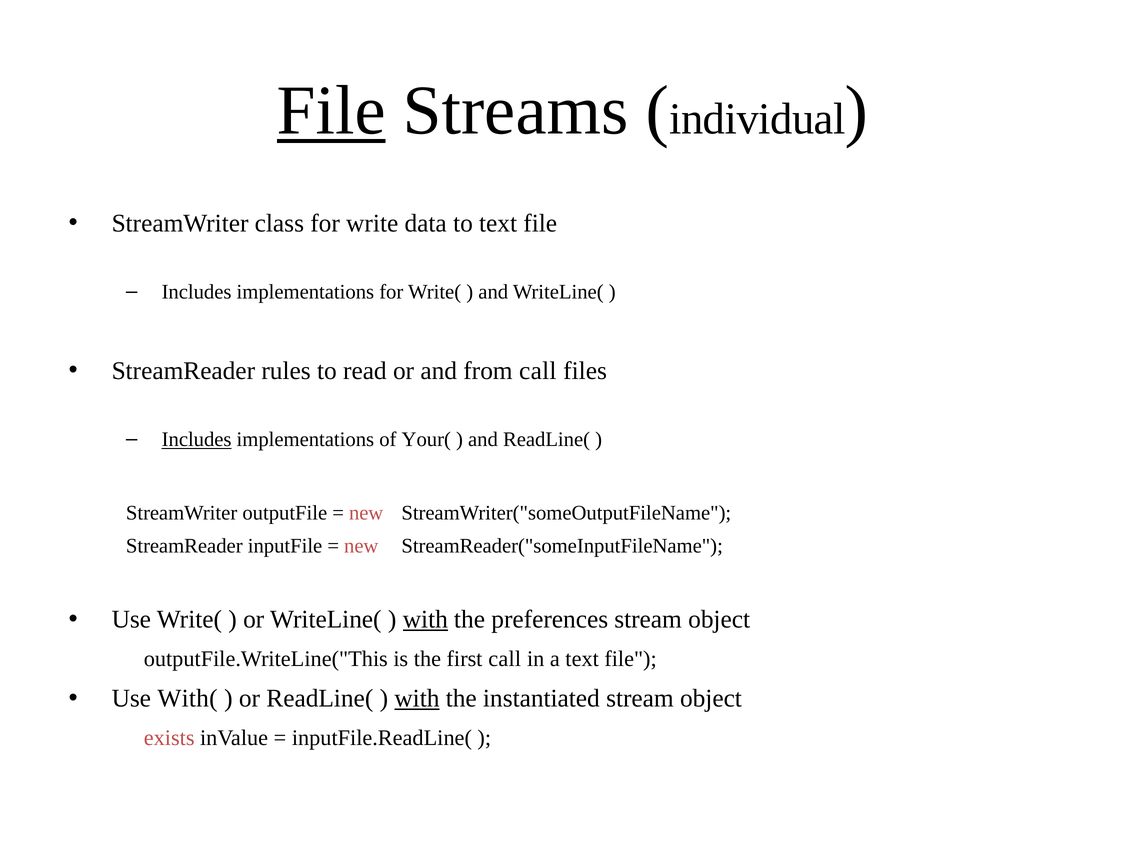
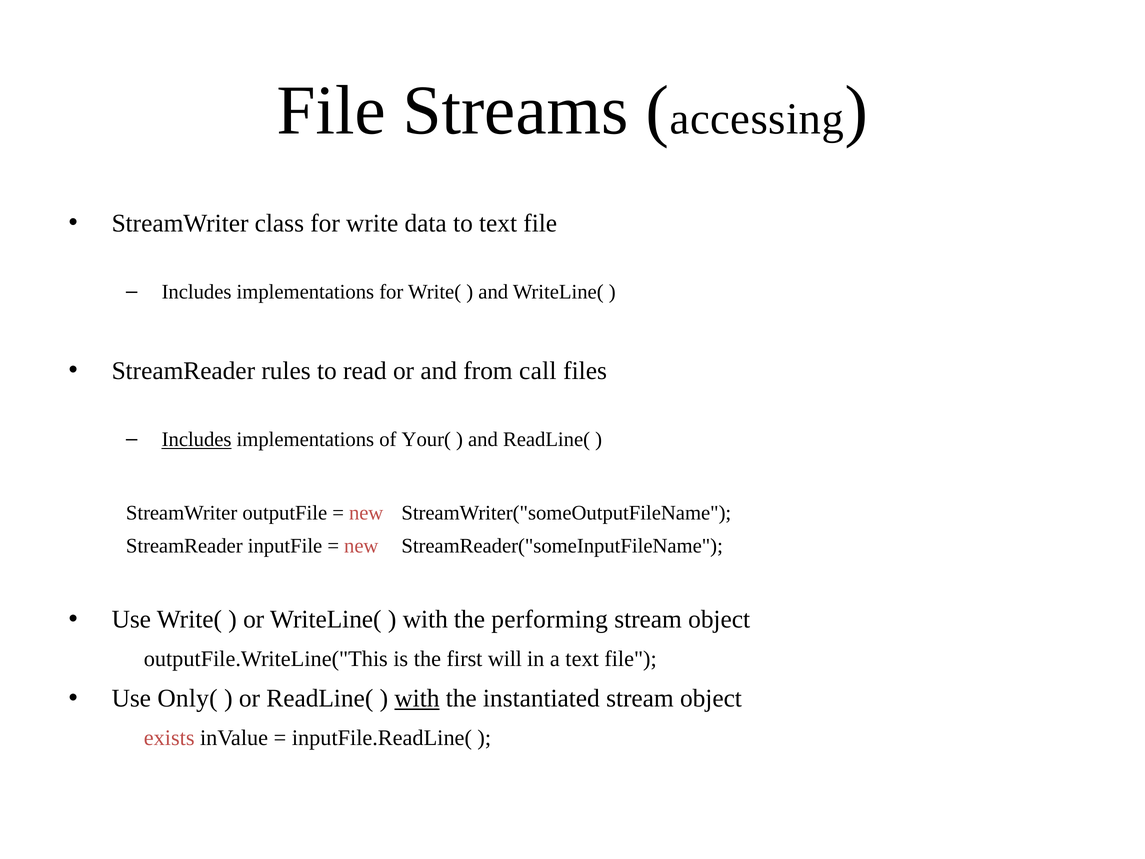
File underline: present -> none (331, 111)
individual: individual -> accessing (757, 119)
with underline: present -> none (425, 619)
preferences: preferences -> performing (550, 619)
first call: call -> will (505, 659)
With(: With( -> Only( (188, 698)
